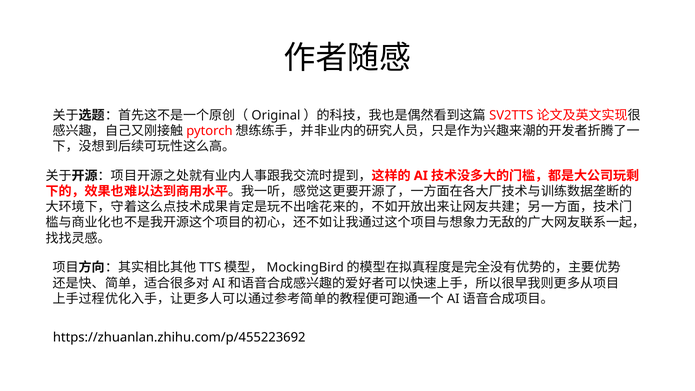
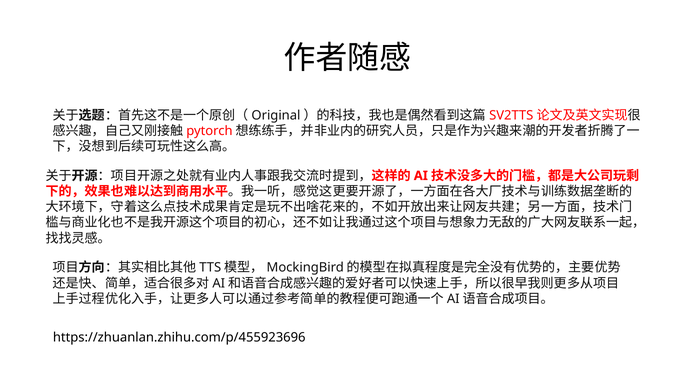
https://zhuanlan.zhihu.com/p/455223692: https://zhuanlan.zhihu.com/p/455223692 -> https://zhuanlan.zhihu.com/p/455923696 (179, 337)
